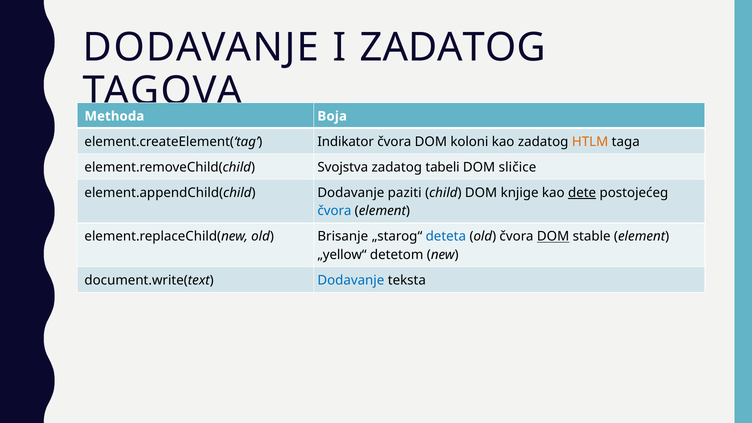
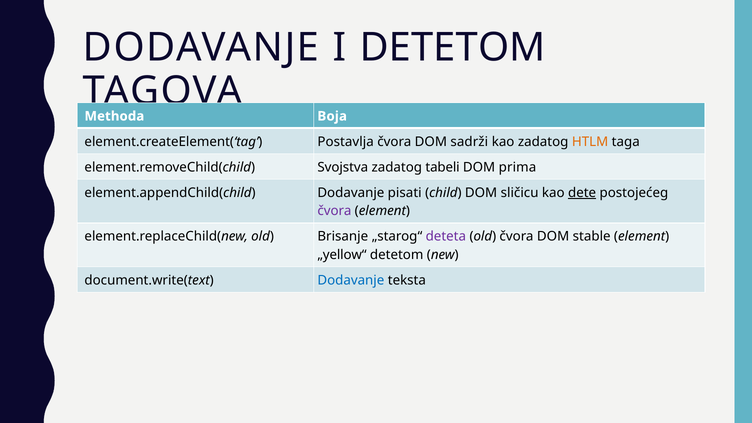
I ZADATOG: ZADATOG -> DETETOM (453, 48)
Indikator: Indikator -> Postavlja (346, 142)
koloni: koloni -> sadrži (469, 142)
sličice: sličice -> prima (518, 167)
paziti: paziti -> pisati (405, 193)
knjige: knjige -> sličicu (520, 193)
čvora colour: blue -> purple (334, 211)
deteta colour: blue -> purple (446, 237)
DOM underline: present -> none (553, 237)
